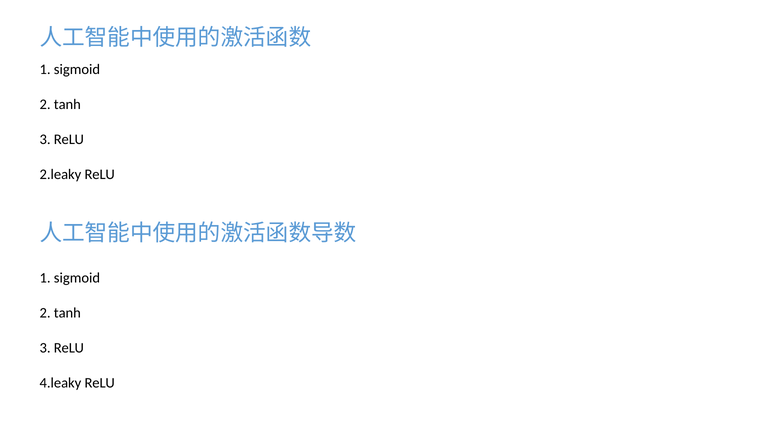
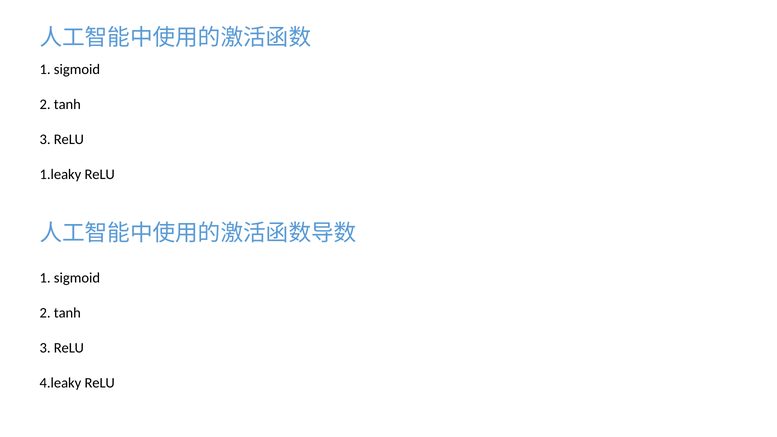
2.leaky: 2.leaky -> 1.leaky (60, 174)
